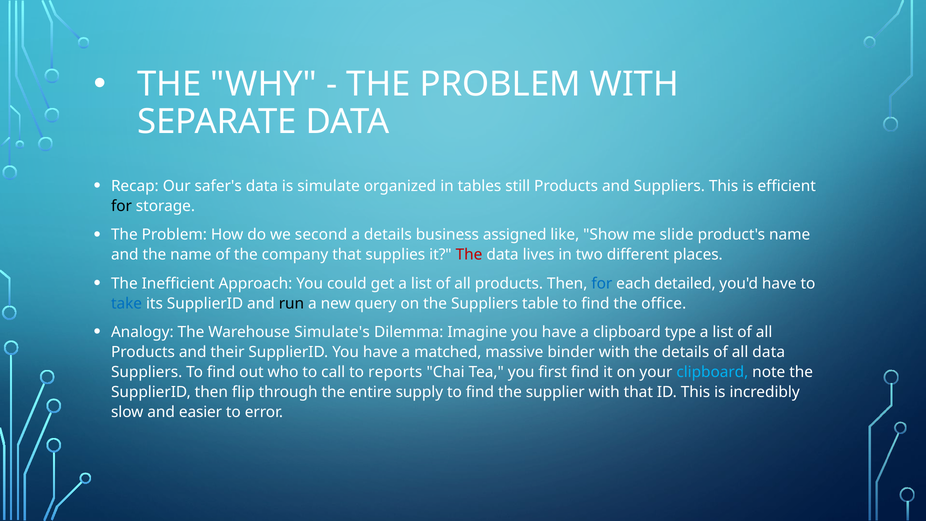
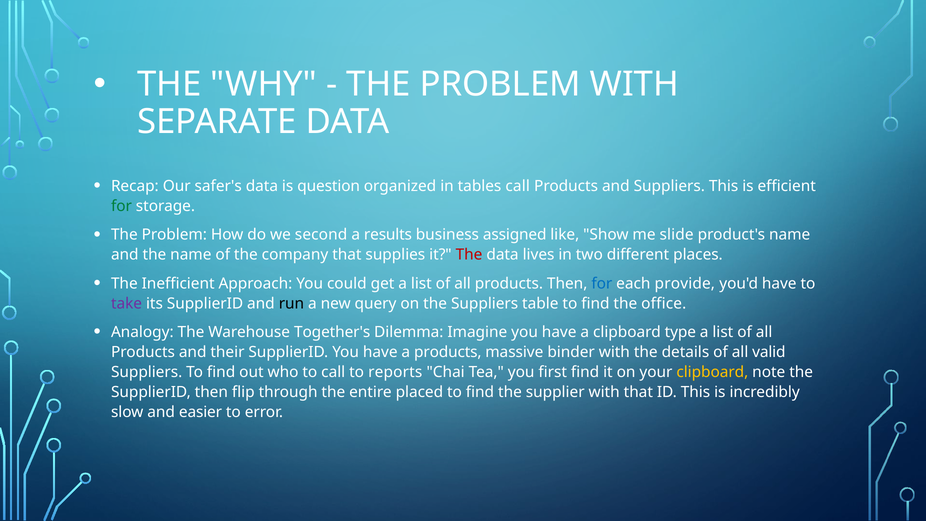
simulate: simulate -> question (329, 186)
tables still: still -> call (518, 186)
for colour: black -> green (121, 206)
a details: details -> results (388, 235)
detailed: detailed -> provide (685, 283)
take colour: blue -> purple (127, 303)
Simulate's: Simulate's -> Together's (332, 332)
a matched: matched -> products (448, 352)
all data: data -> valid (769, 352)
clipboard colour: light blue -> yellow (712, 372)
supply: supply -> placed (419, 392)
